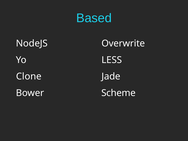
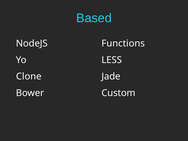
Overwrite: Overwrite -> Functions (123, 43)
Scheme: Scheme -> Custom (118, 93)
